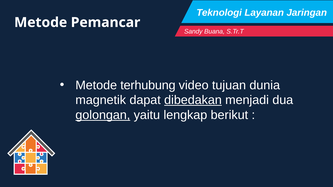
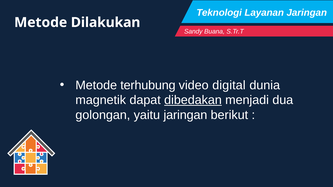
Pemancar: Pemancar -> Dilakukan (106, 22)
tujuan: tujuan -> digital (229, 85)
golongan underline: present -> none (103, 115)
yaitu lengkap: lengkap -> jaringan (185, 115)
